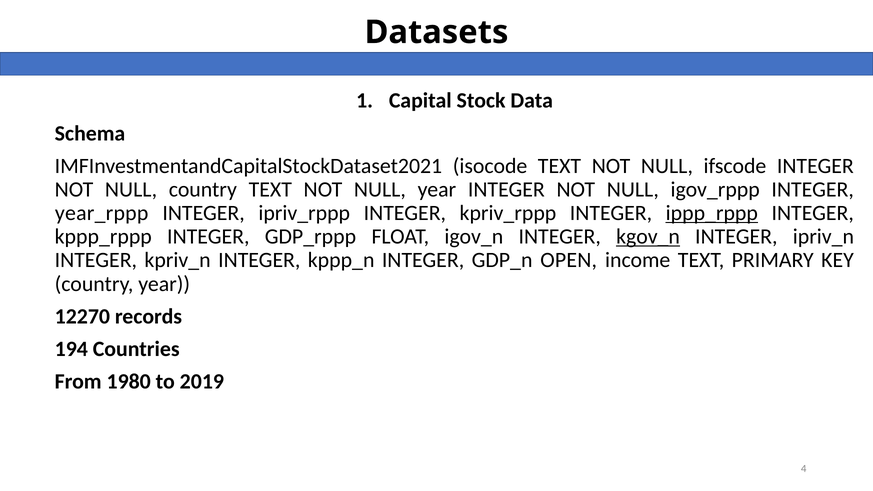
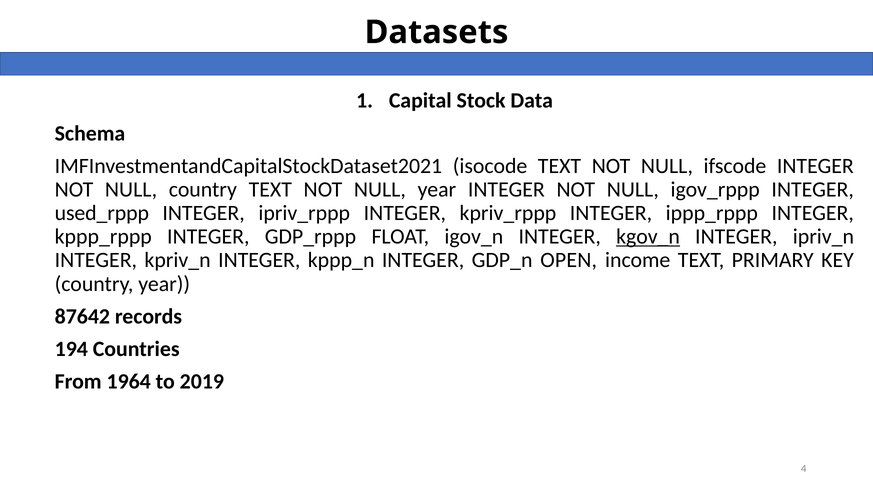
year_rppp: year_rppp -> used_rppp (102, 213)
ippp_rppp underline: present -> none (712, 213)
12270: 12270 -> 87642 (82, 317)
1980: 1980 -> 1964 (129, 382)
